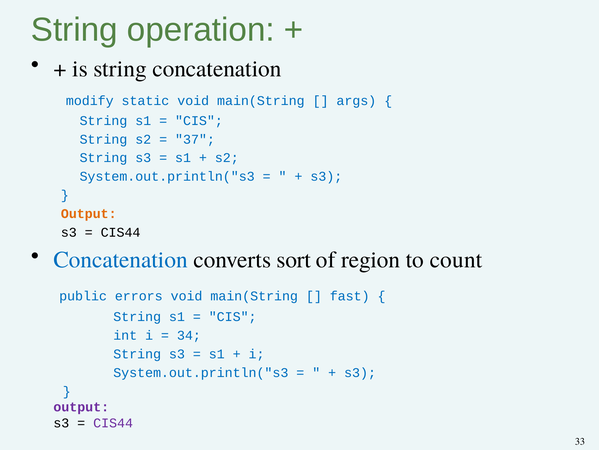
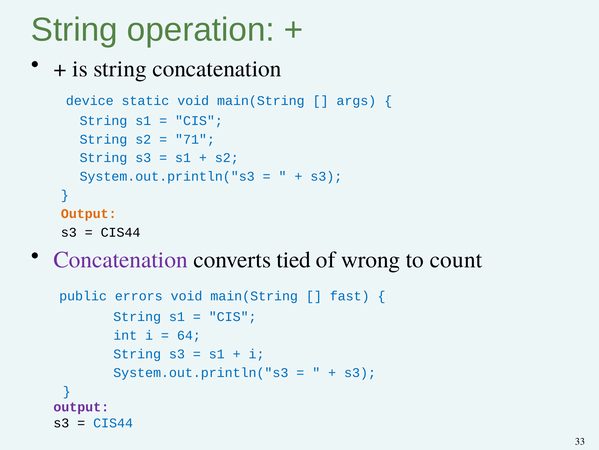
modify: modify -> device (90, 100)
37: 37 -> 71 (195, 139)
Concatenation colour: blue -> purple (121, 260)
sort: sort -> tied (294, 260)
region: region -> wrong (371, 260)
34: 34 -> 64 (189, 335)
CIS44 colour: purple -> blue (113, 423)
